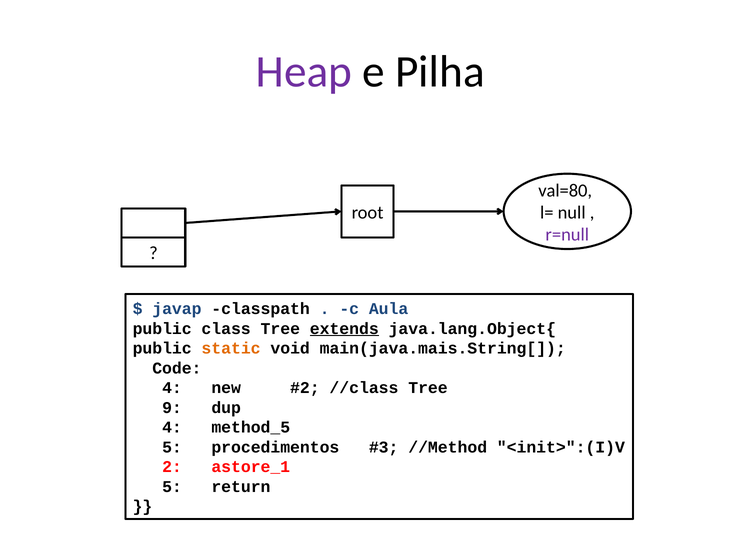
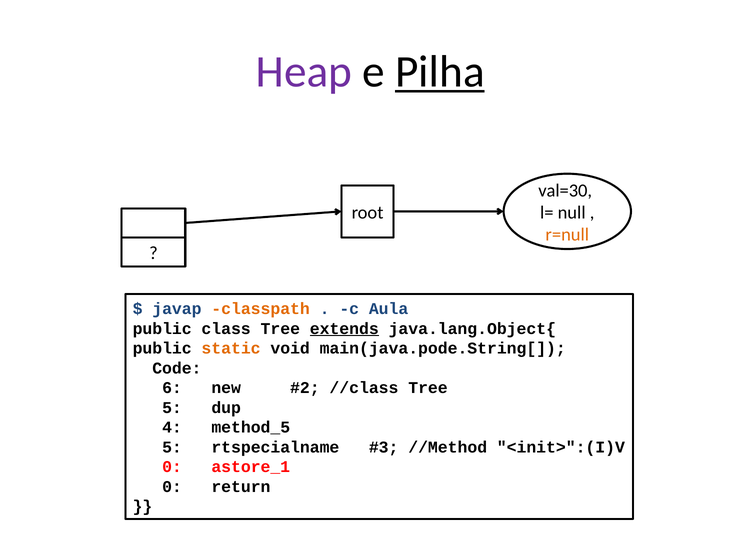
Pilha underline: none -> present (440, 72)
val=80: val=80 -> val=30 (565, 190)
r=null colour: purple -> orange (567, 235)
classpath colour: black -> orange (261, 309)
main(java.mais.String[: main(java.mais.String[ -> main(java.pode.String[ (443, 348)
4: 4 -> 6 (172, 388)
9: 9 -> 5 (172, 407)
procedimentos: procedimentos -> rtspecialname (275, 447)
2: 2 -> 0 (172, 467)
5: 5 -> 0 (172, 486)
